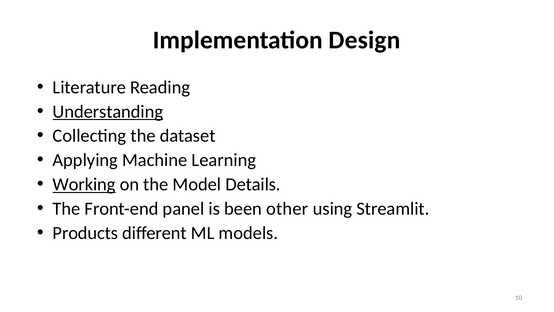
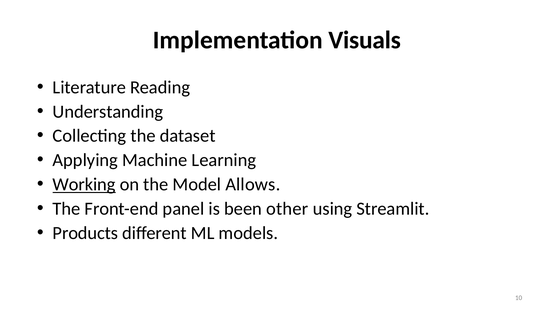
Design: Design -> Visuals (365, 40)
Understanding underline: present -> none (108, 111)
Details: Details -> Allows (253, 184)
